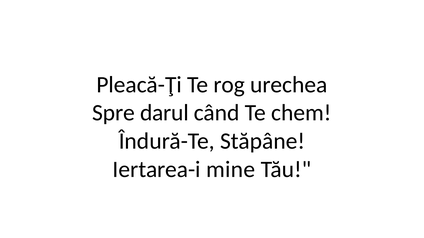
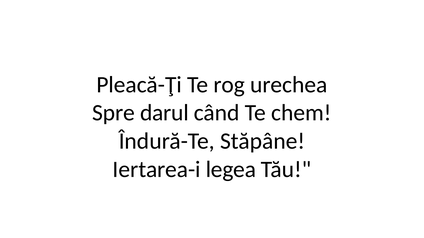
mine: mine -> legea (231, 170)
